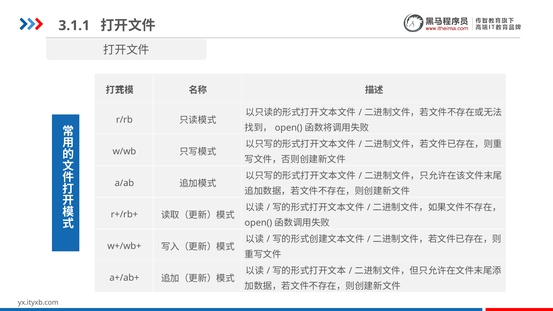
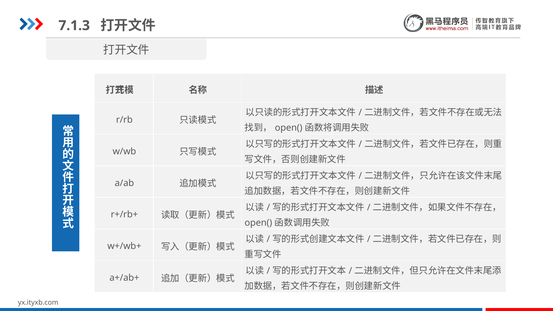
3.1.1: 3.1.1 -> 7.1.3 (74, 26)
